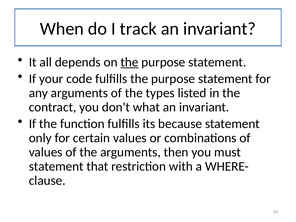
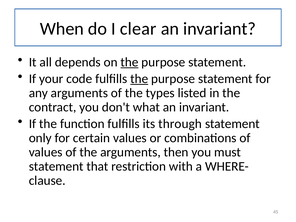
track: track -> clear (138, 29)
the underline: none -> present (139, 79)
because: because -> through (180, 124)
